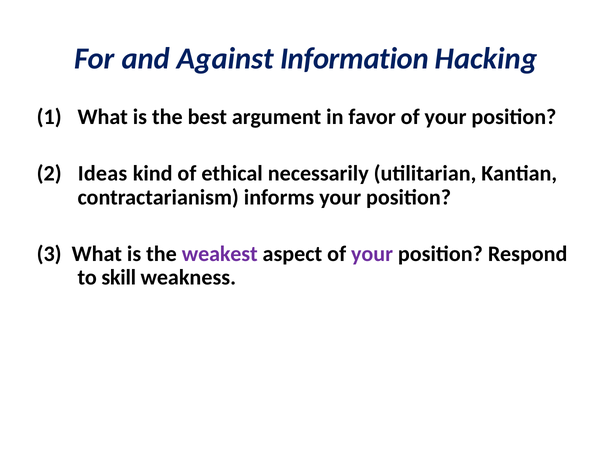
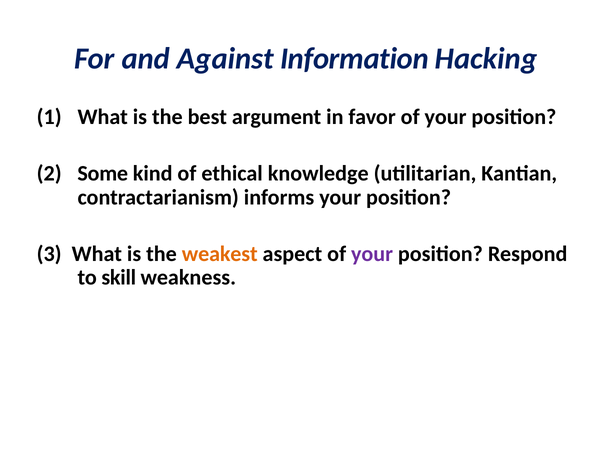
Ideas: Ideas -> Some (103, 173)
necessarily: necessarily -> knowledge (318, 173)
weakest colour: purple -> orange (220, 254)
